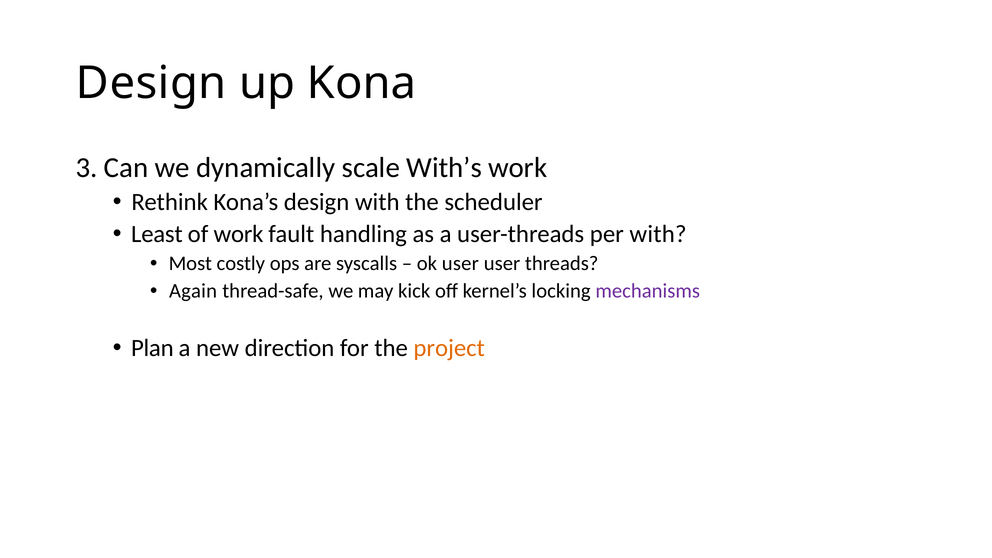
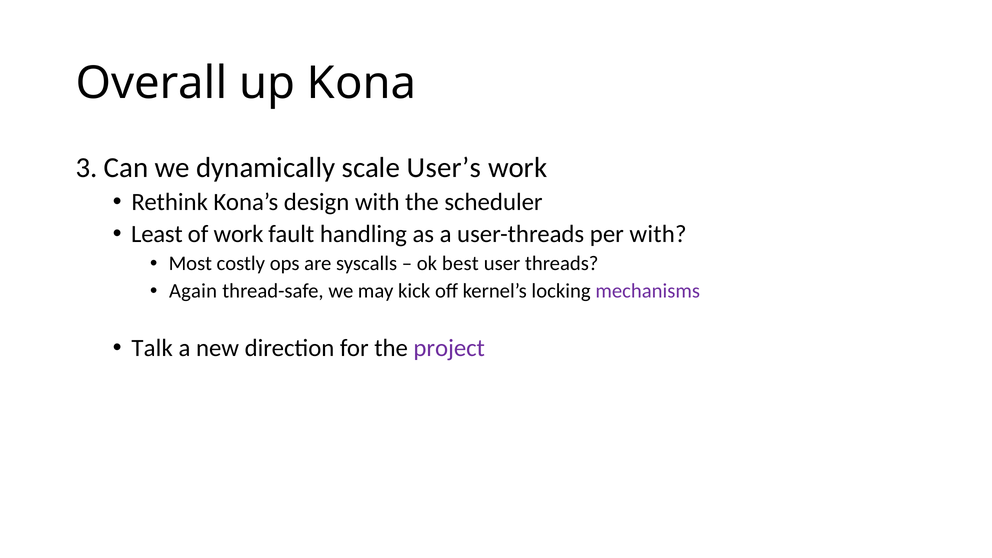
Design: Design -> Overall (151, 83)
With’s: With’s -> User’s (444, 168)
ok user: user -> best (460, 264)
Plan: Plan -> Talk (152, 348)
project colour: orange -> purple (449, 348)
